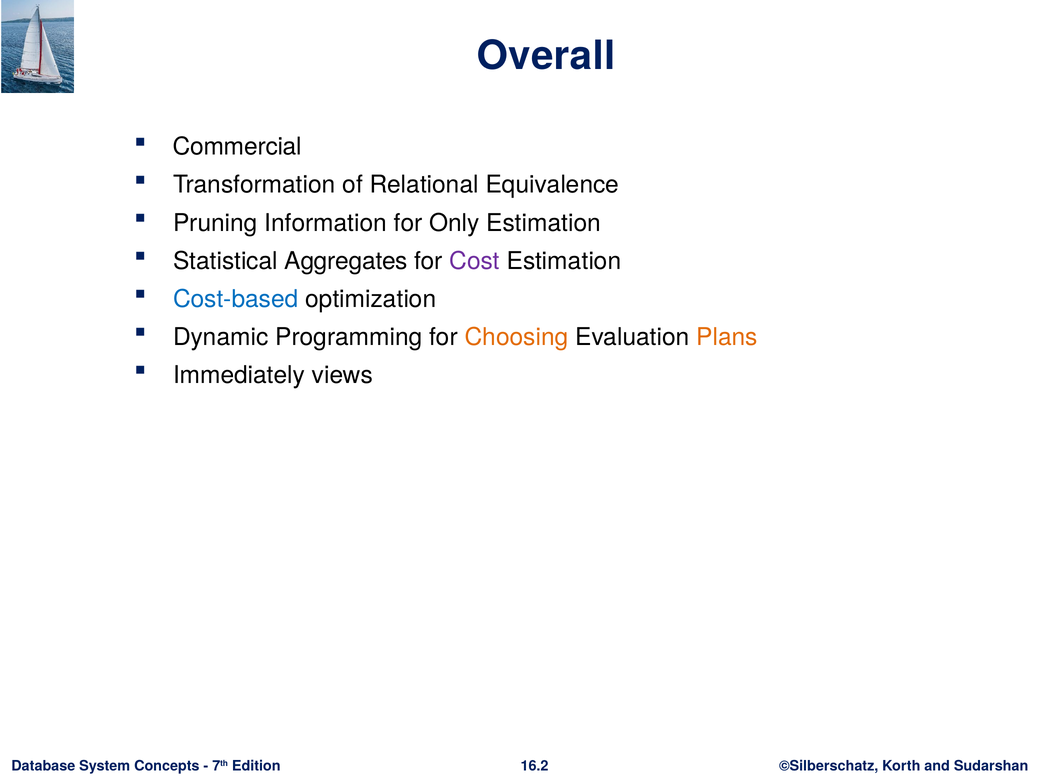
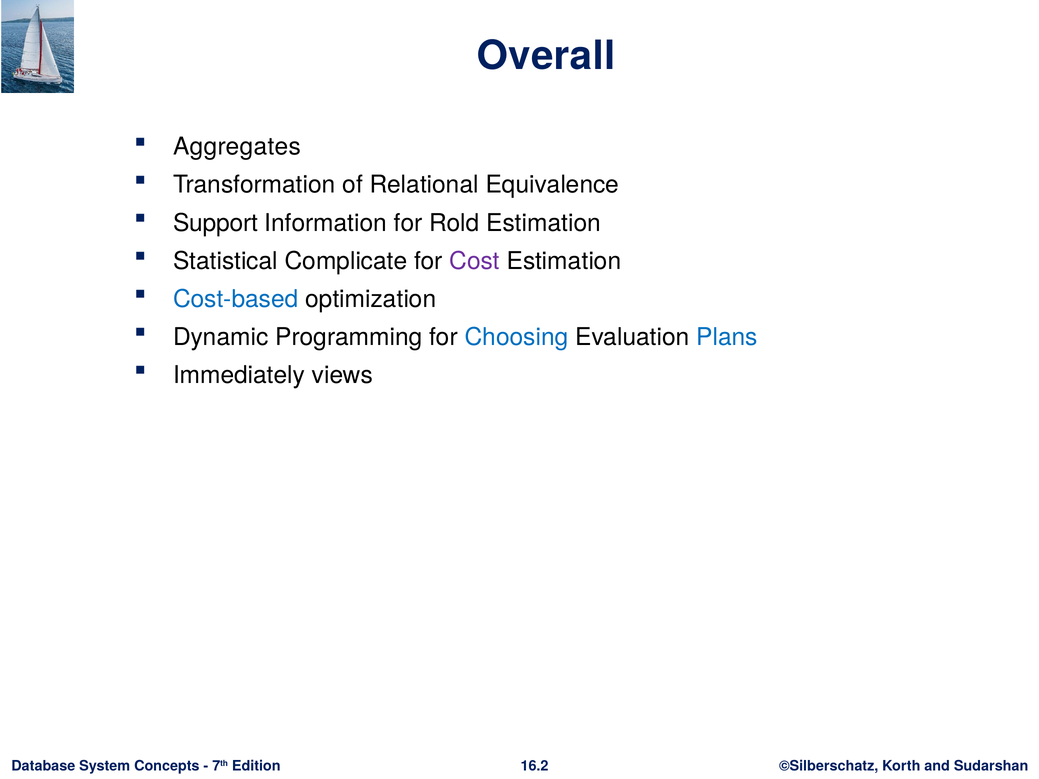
Commercial: Commercial -> Aggregates (237, 147)
Pruning: Pruning -> Support (215, 223)
Only: Only -> Rold (454, 223)
Aggregates: Aggregates -> Complicate (346, 261)
Choosing colour: orange -> blue (517, 337)
Plans colour: orange -> blue (727, 337)
